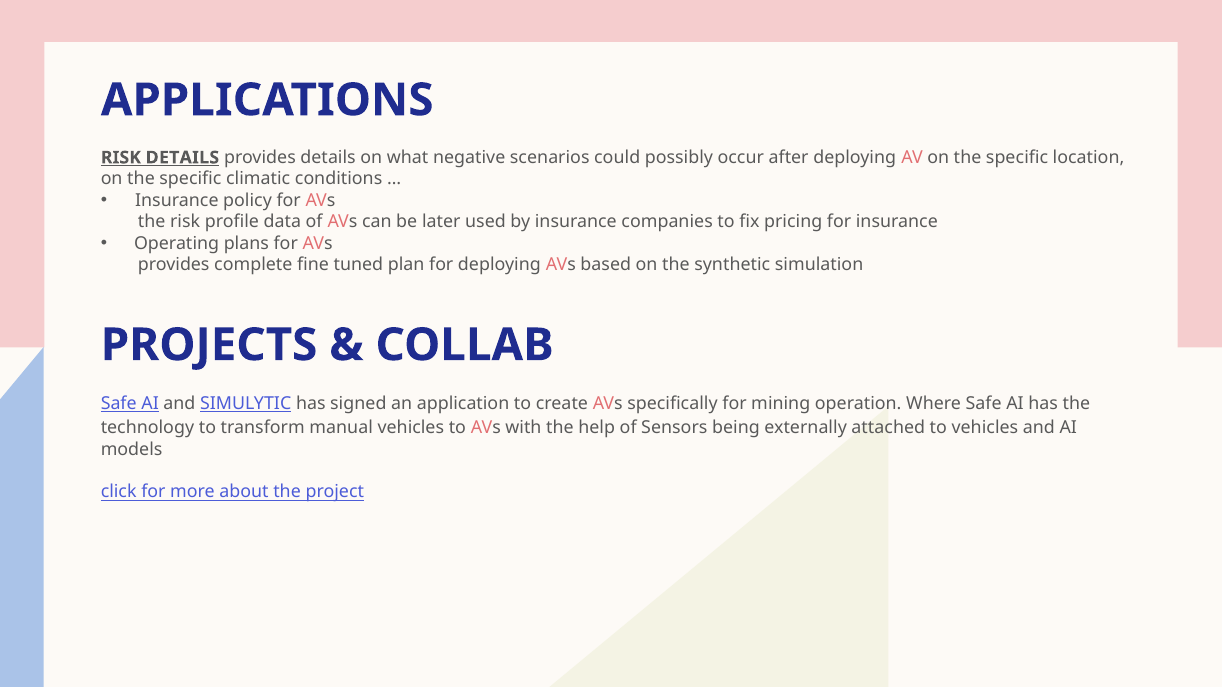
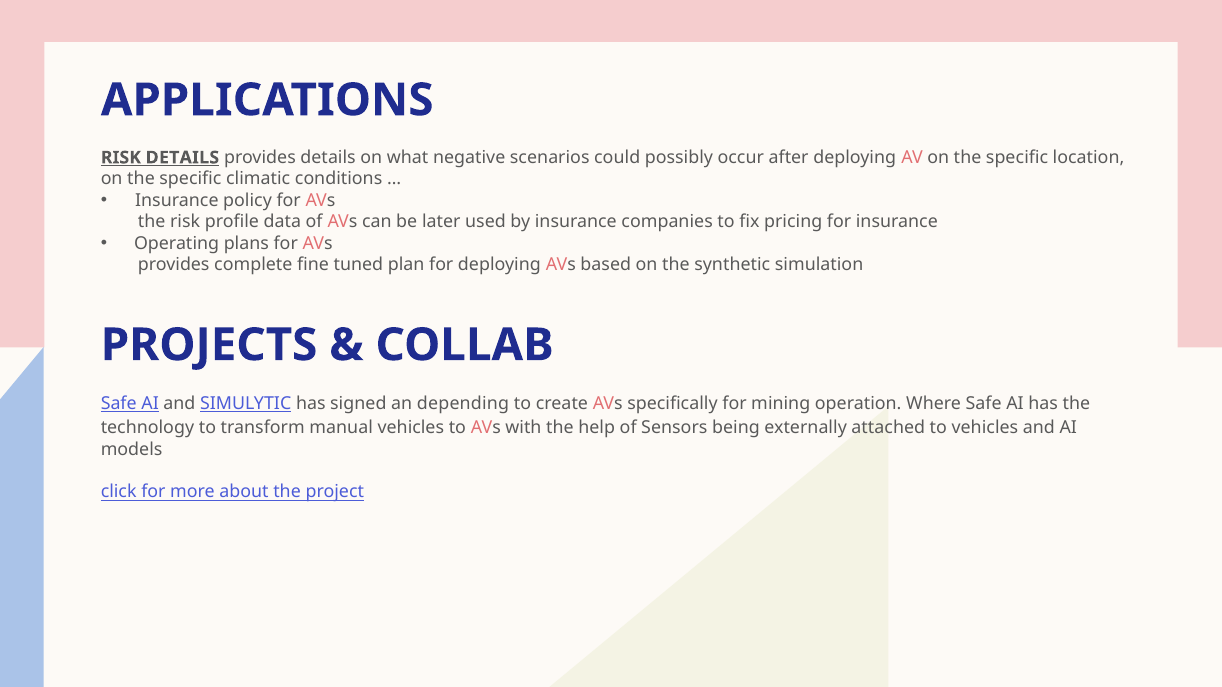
application: application -> depending (463, 404)
